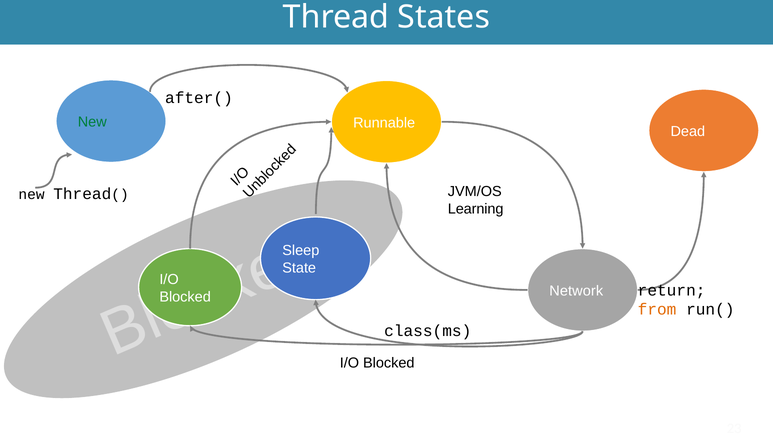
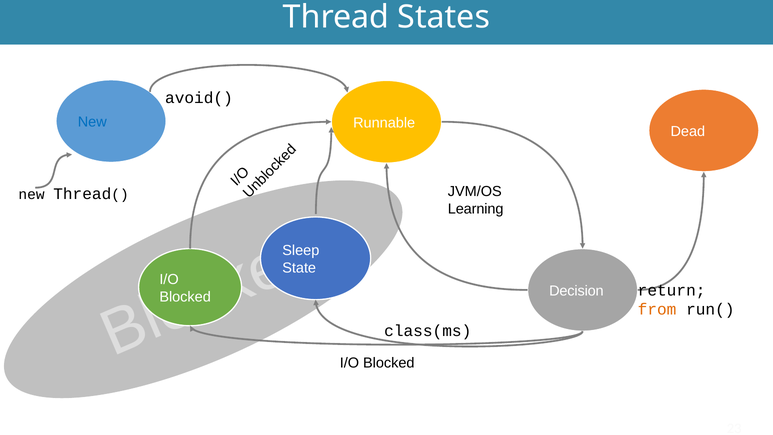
after(: after( -> avoid( (199, 98)
New colour: green -> blue (92, 122)
Network: Network -> Decision (576, 291)
